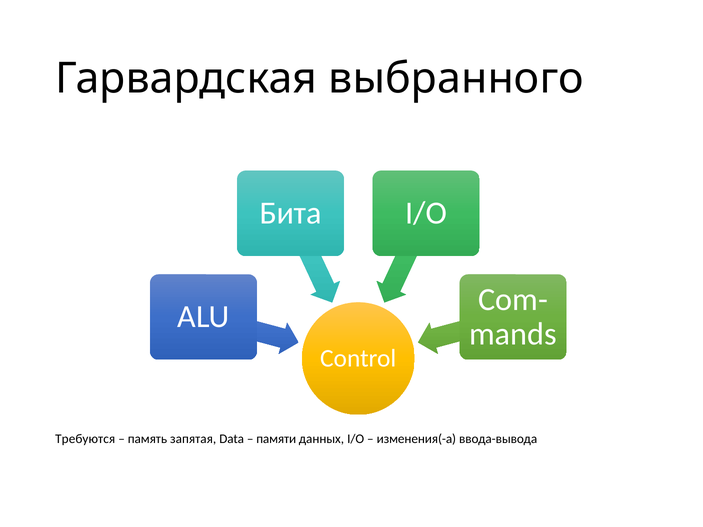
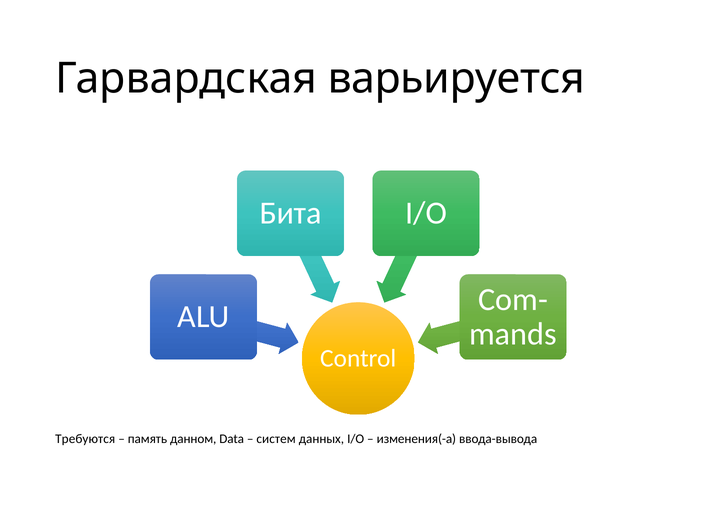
выбранного: выбранного -> варьируется (456, 79)
запятая: запятая -> данном (193, 439)
памяти: памяти -> систем (276, 439)
